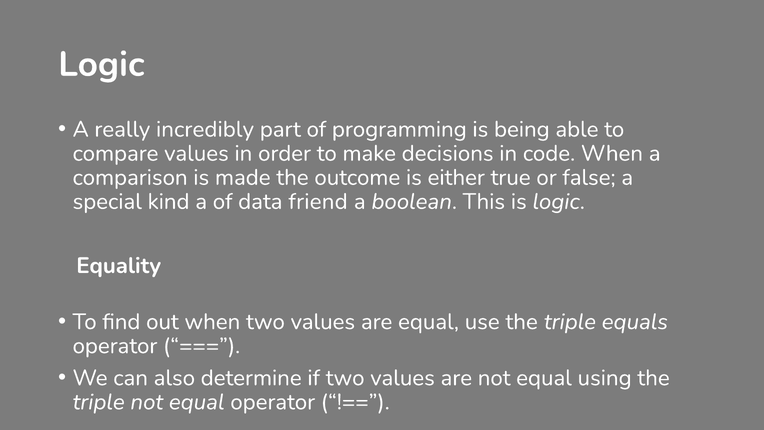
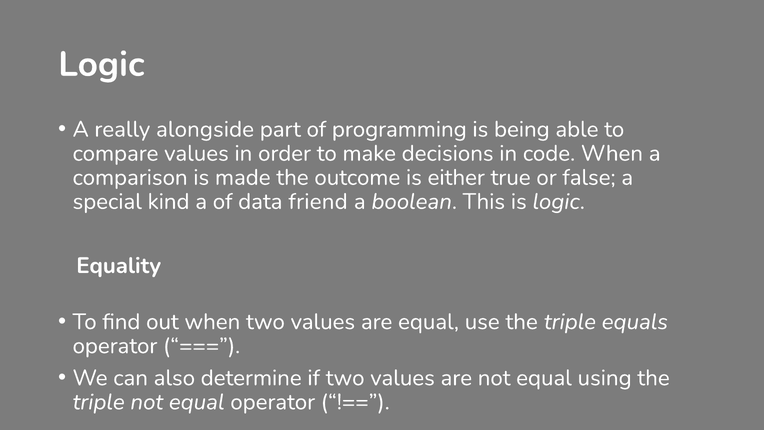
incredibly: incredibly -> alongside (205, 129)
